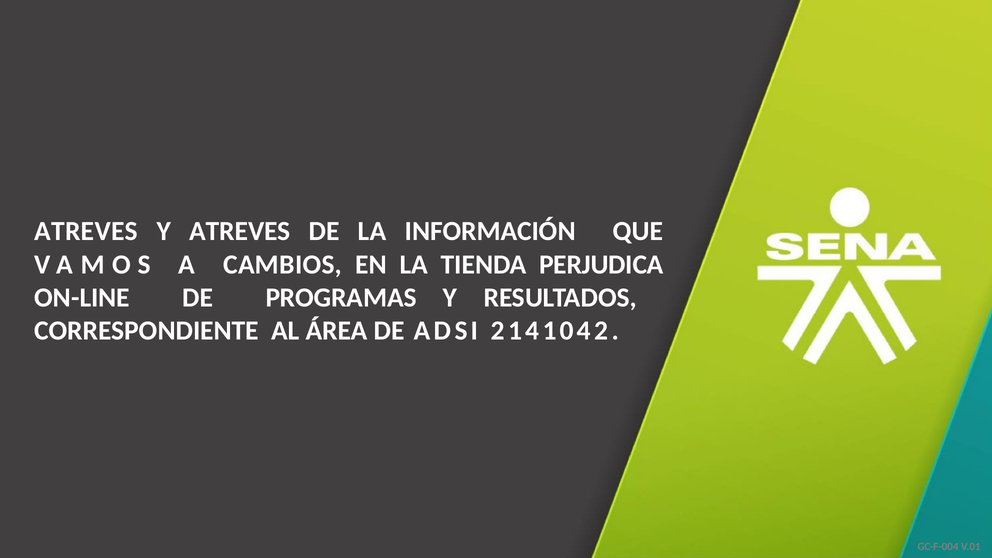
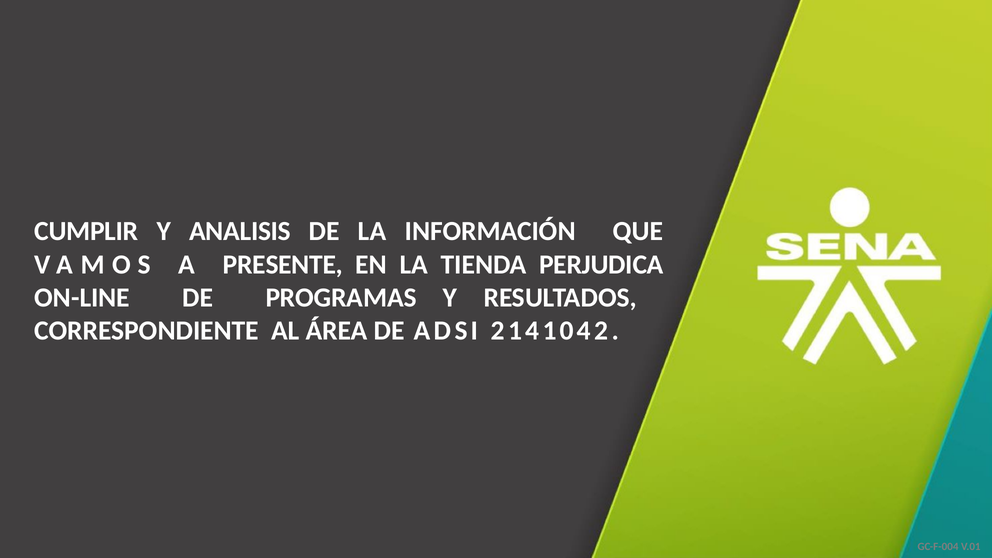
ATREVES: ATREVES -> CUMPLIR (86, 231)
Y ATREVES: ATREVES -> ANALISIS (240, 231)
CAMBIOS: CAMBIOS -> PRESENTE (283, 264)
